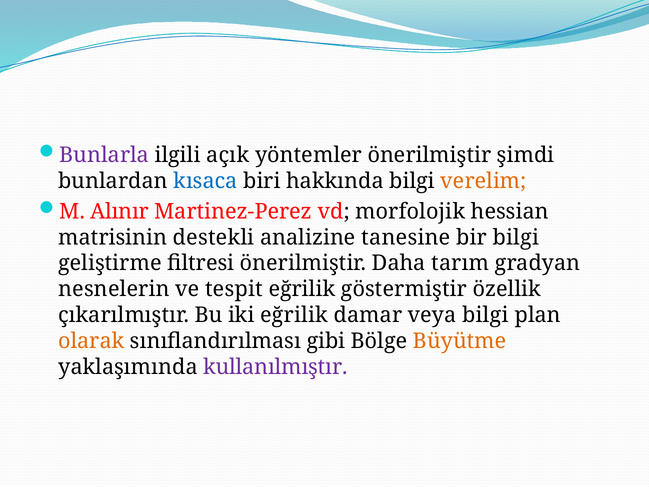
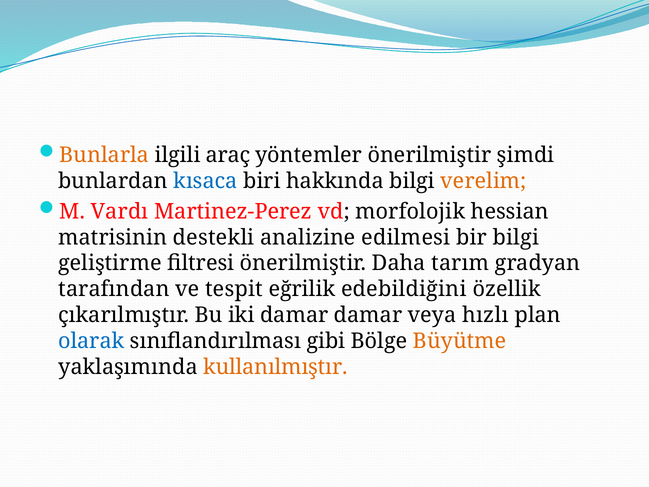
Bunlarla colour: purple -> orange (104, 155)
açık: açık -> araç (228, 155)
Alınır: Alınır -> Vardı (119, 211)
tanesine: tanesine -> edilmesi (406, 237)
nesnelerin: nesnelerin -> tarafından (114, 289)
göstermiştir: göstermiştir -> edebildiğini (404, 289)
iki eğrilik: eğrilik -> damar (294, 315)
veya bilgi: bilgi -> hızlı (485, 315)
olarak colour: orange -> blue (91, 341)
kullanılmıştır colour: purple -> orange (275, 367)
